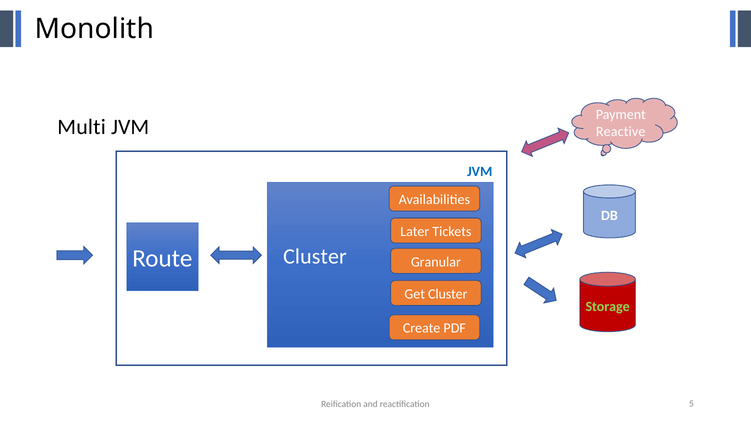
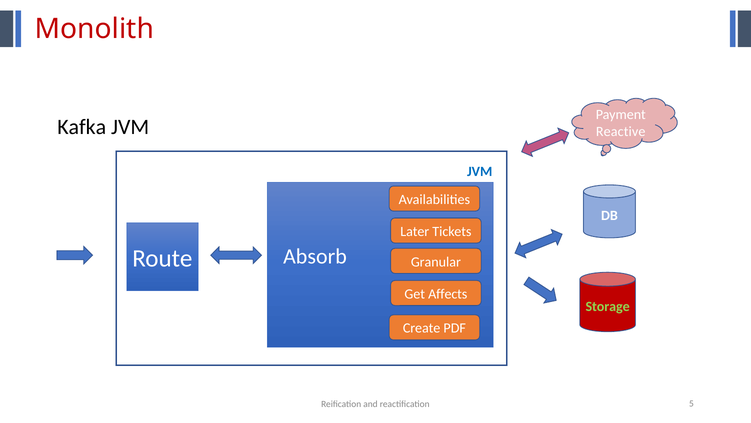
Monolith colour: black -> red (94, 29)
Multi: Multi -> Kafka (82, 127)
Cluster: Cluster -> Absorb (315, 256)
Get Cluster: Cluster -> Affects (448, 294)
